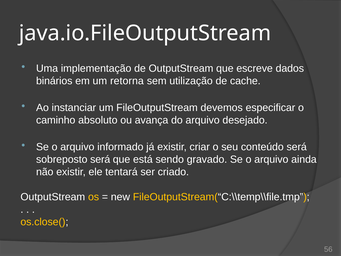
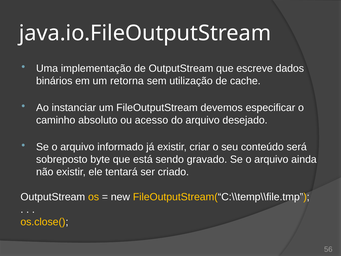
avança: avança -> acesso (151, 120)
sobreposto será: será -> byte (100, 159)
